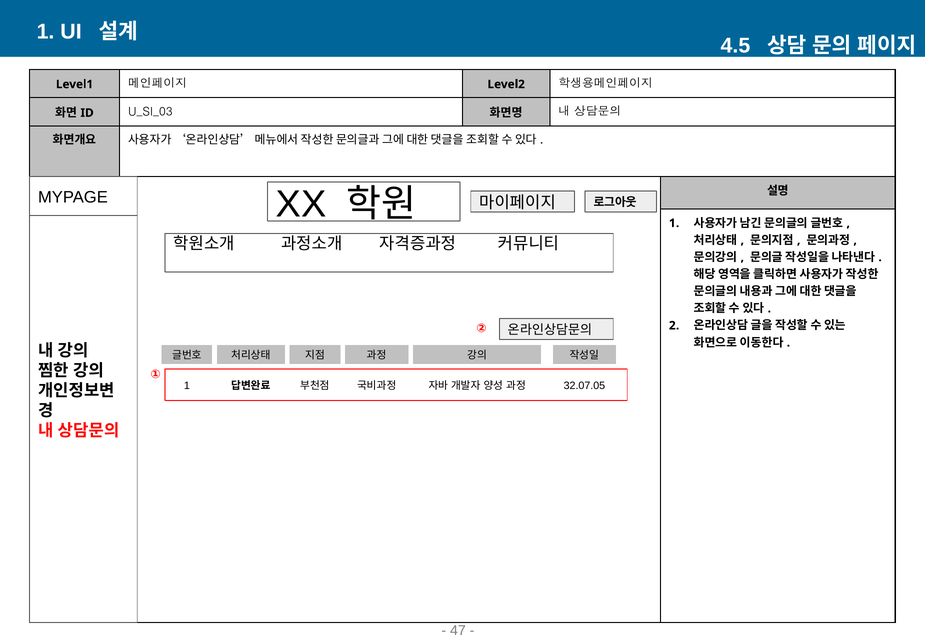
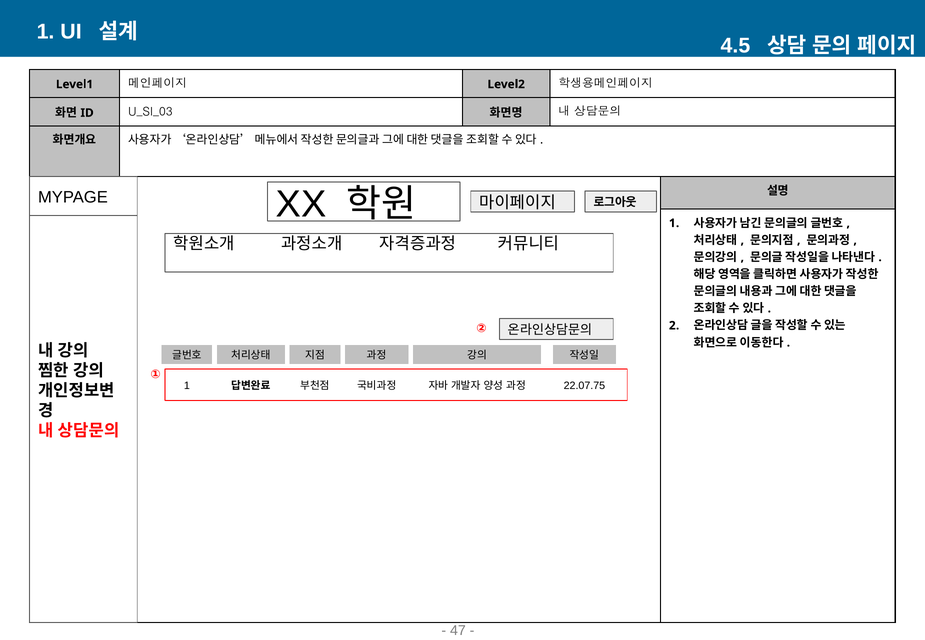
32.07.05: 32.07.05 -> 22.07.75 (584, 386)
